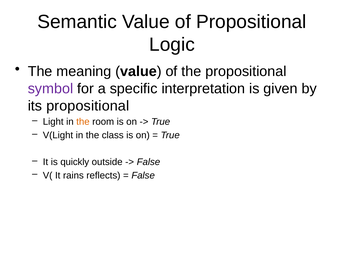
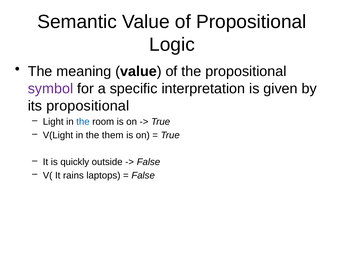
the colour: orange -> blue (83, 122)
class: class -> them (113, 135)
reflects: reflects -> laptops (103, 175)
